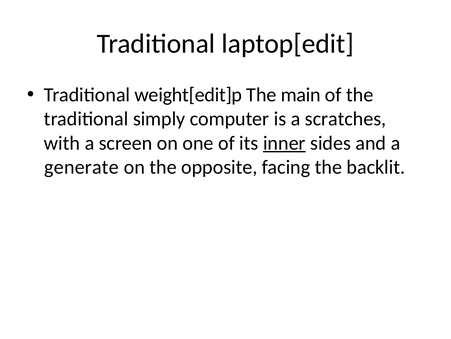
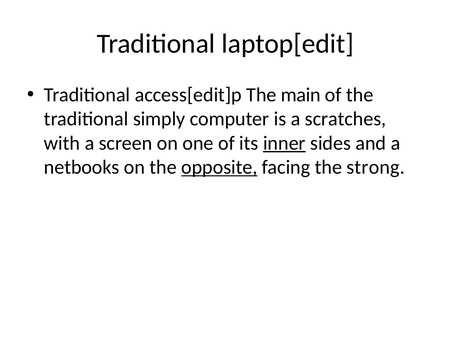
weight[edit]p: weight[edit]p -> access[edit]p (188, 95)
generate: generate -> netbooks (82, 167)
opposite underline: none -> present (219, 167)
backlit: backlit -> strong (376, 167)
